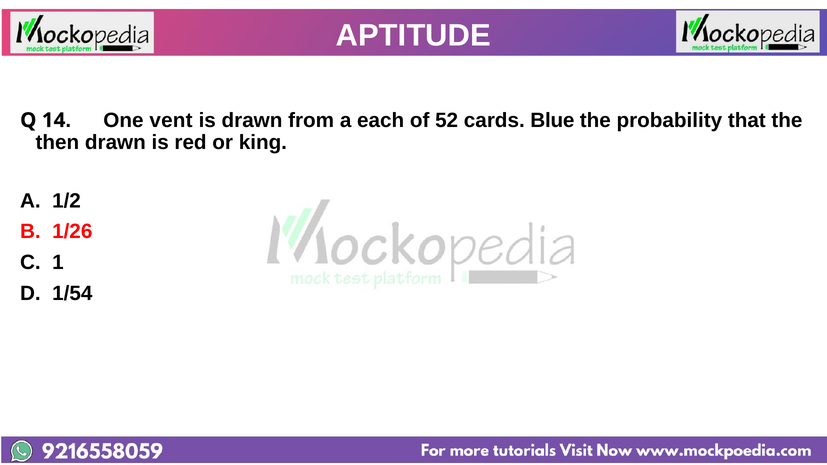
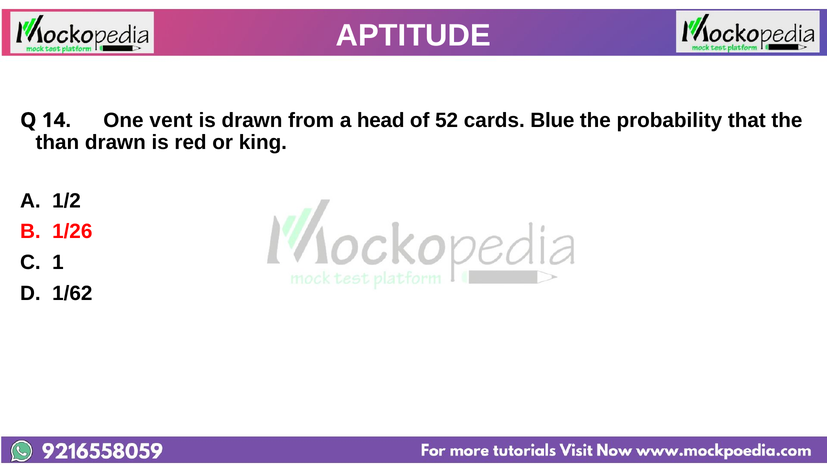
each: each -> head (381, 120)
then: then -> than (57, 143)
1/54: 1/54 -> 1/62 (72, 294)
